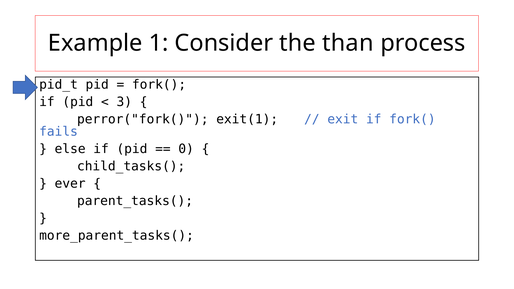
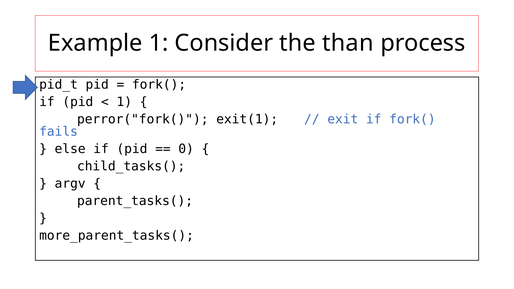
3: 3 -> 1 (124, 102)
ever: ever -> argv (70, 184)
